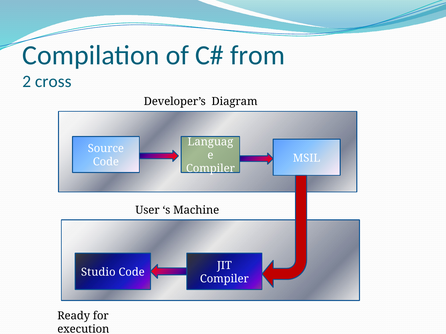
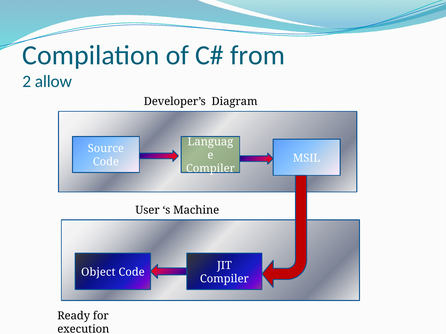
cross: cross -> allow (53, 82)
Studio: Studio -> Object (98, 273)
